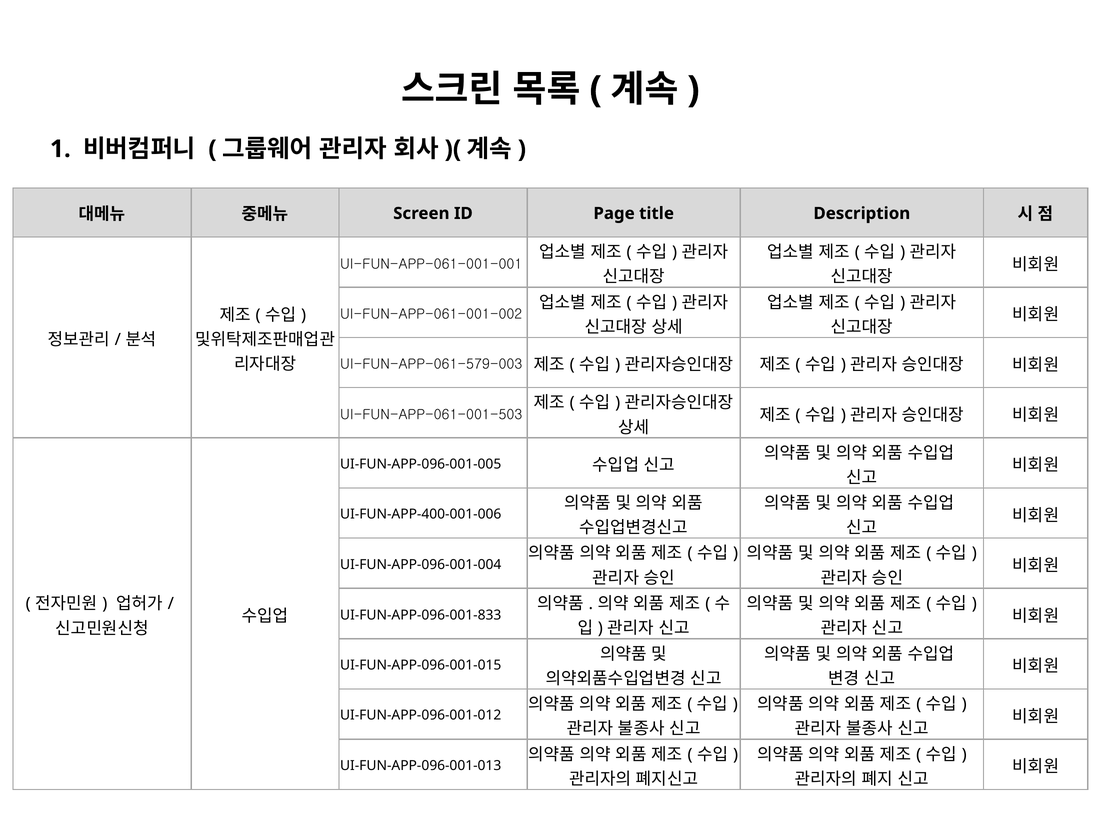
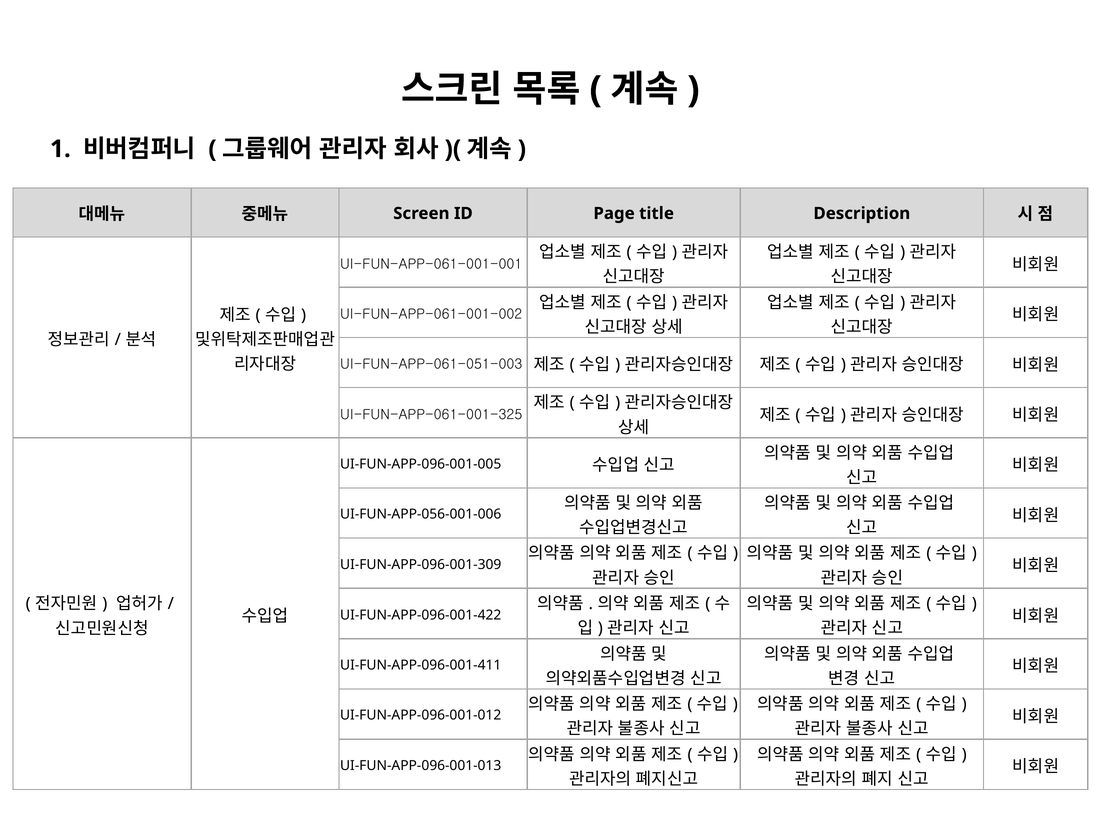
UI-FUN-APP-061-579-003: UI-FUN-APP-061-579-003 -> UI-FUN-APP-061-051-003 (431, 364)
UI-FUN-APP-061-001-503: UI-FUN-APP-061-001-503 -> UI-FUN-APP-061-001-325 (431, 415)
UI-FUN-APP-400-001-006: UI-FUN-APP-400-001-006 -> UI-FUN-APP-056-001-006 (421, 514)
UI-FUN-APP-096-001-004: UI-FUN-APP-096-001-004 -> UI-FUN-APP-096-001-309 (421, 565)
UI-FUN-APP-096-001-833: UI-FUN-APP-096-001-833 -> UI-FUN-APP-096-001-422 (421, 615)
UI-FUN-APP-096-001-015: UI-FUN-APP-096-001-015 -> UI-FUN-APP-096-001-411 (421, 665)
